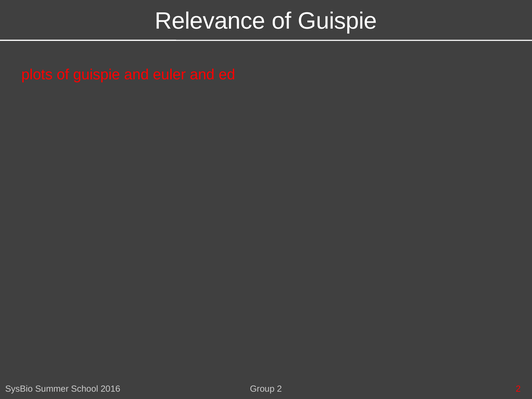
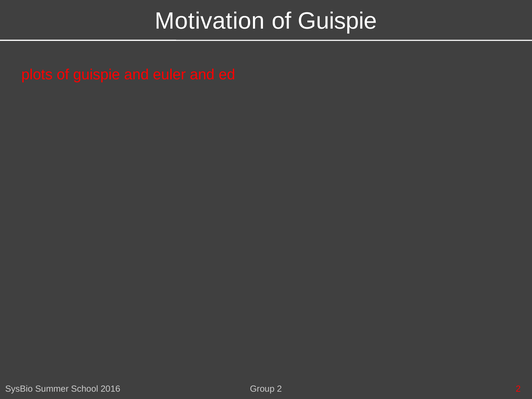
Relevance: Relevance -> Motivation (210, 21)
